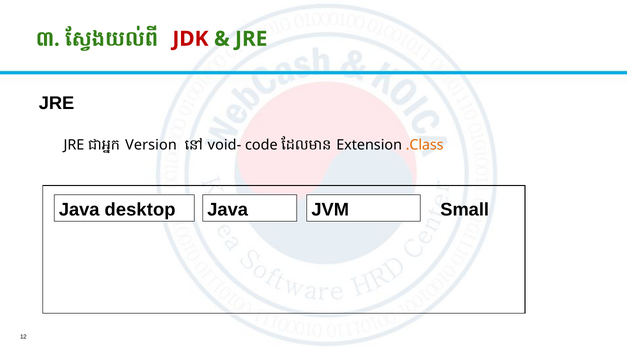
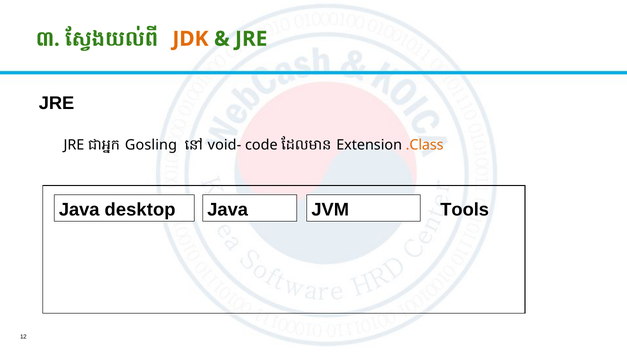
JDK colour: red -> orange (190, 39)
Version: Version -> Gosling (151, 145)
Small: Small -> Tools (465, 209)
